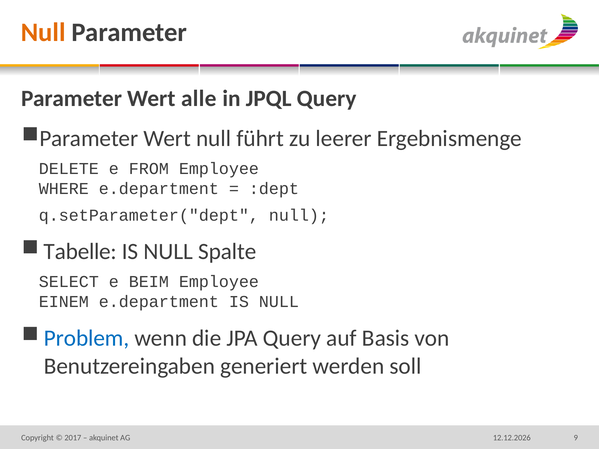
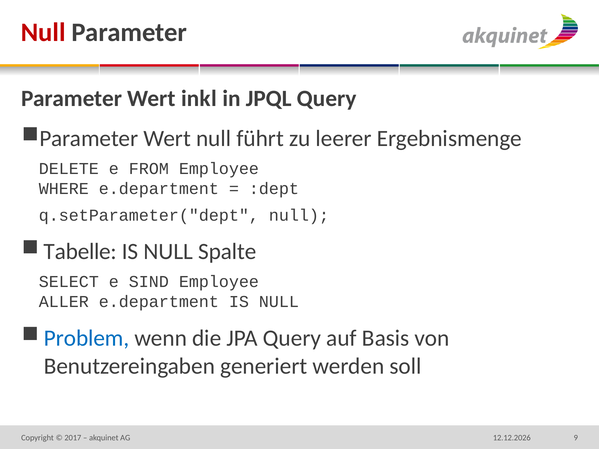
Null colour: orange -> red (43, 33)
alle: alle -> inkl (199, 99)
BEIM: BEIM -> SIND (149, 282)
EINEM: EINEM -> ALLER (64, 302)
